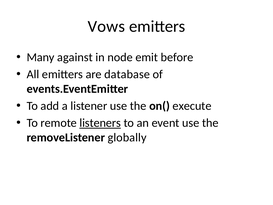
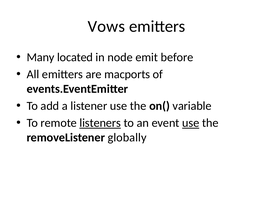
against: against -> located (75, 57)
database: database -> macports (127, 74)
execute: execute -> variable (192, 106)
use underline: none -> present (191, 123)
